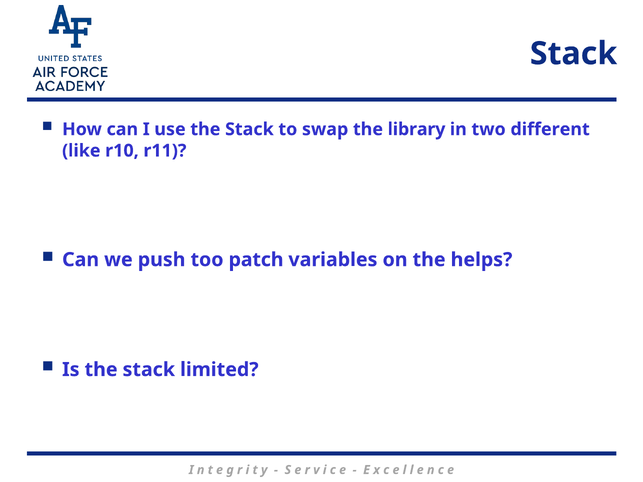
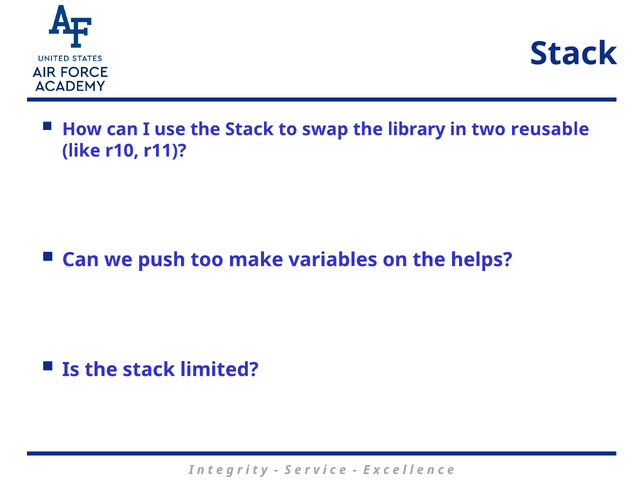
different: different -> reusable (550, 129)
patch: patch -> make (256, 260)
